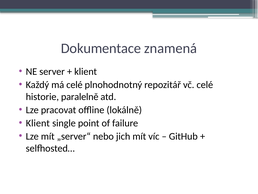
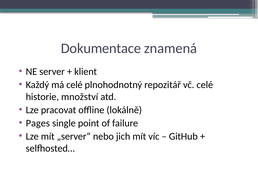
paralelně: paralelně -> množství (80, 97)
Klient: Klient -> Pages (38, 123)
